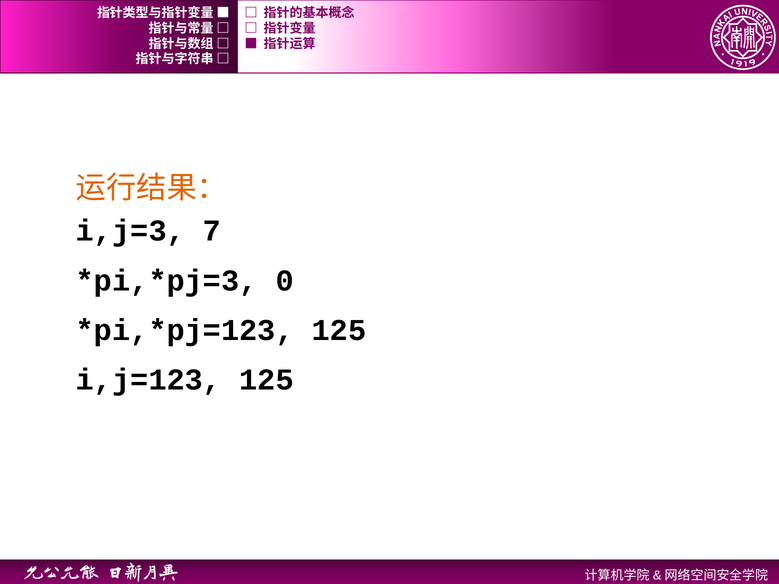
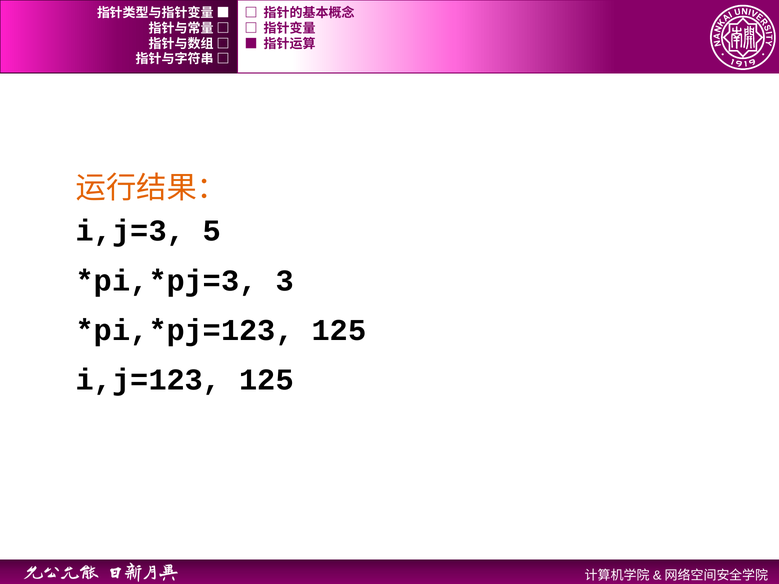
7: 7 -> 5 (212, 231)
0: 0 -> 3 (285, 281)
